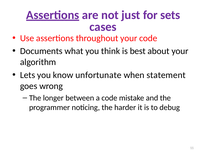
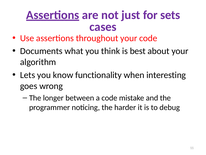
unfortunate: unfortunate -> functionality (98, 75)
statement: statement -> interesting (166, 75)
